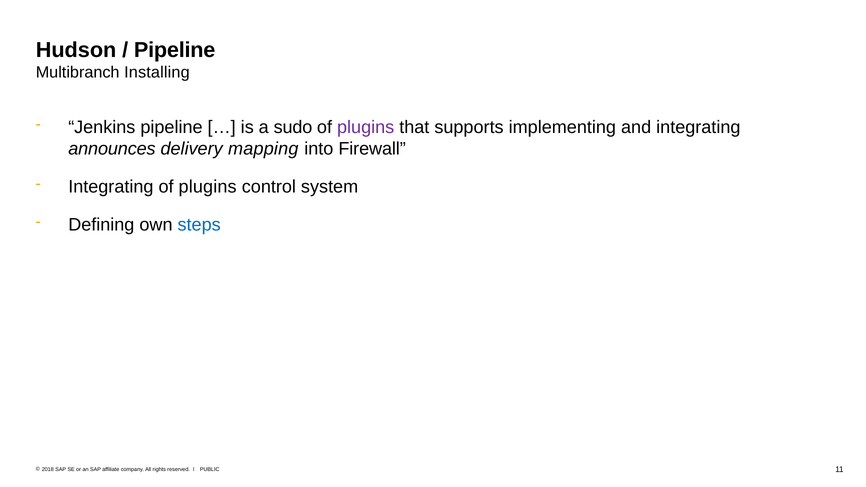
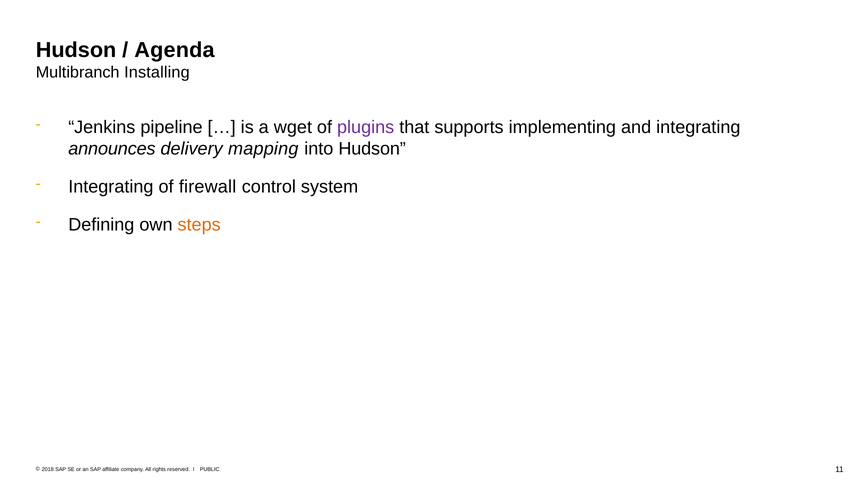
Pipeline: Pipeline -> Agenda (174, 50)
sudo: sudo -> wget (293, 127)
into Firewall: Firewall -> Hudson (372, 149)
plugins: plugins -> firewall (208, 187)
steps colour: blue -> orange (199, 225)
